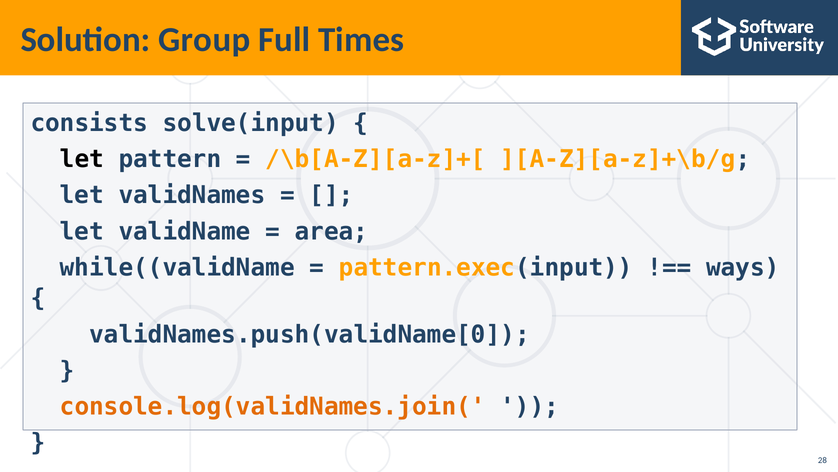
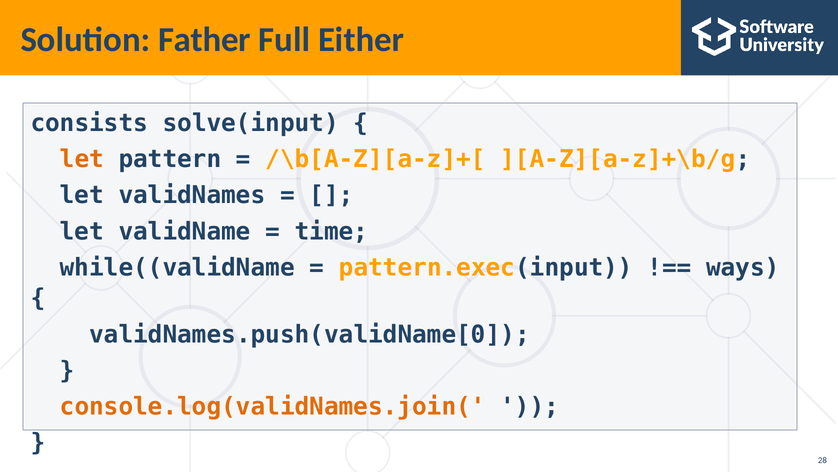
Group: Group -> Father (205, 40)
Times: Times -> Either (361, 40)
let colour: black -> orange (82, 159)
area: area -> time (331, 231)
